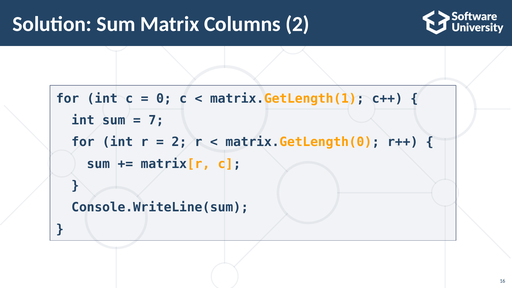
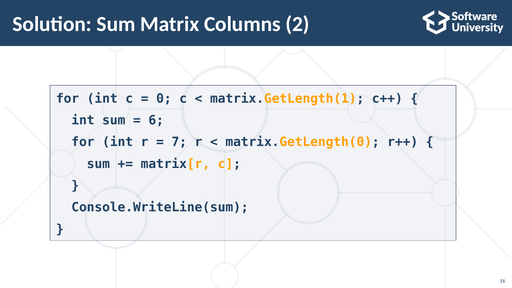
7: 7 -> 6 (156, 120)
2: 2 -> 7 (179, 142)
